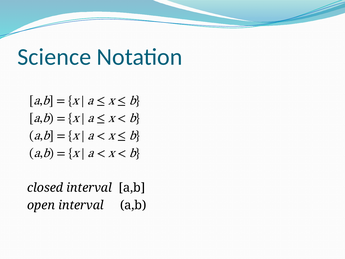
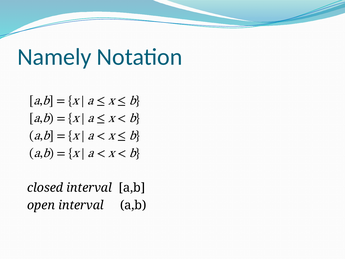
Science: Science -> Namely (54, 57)
